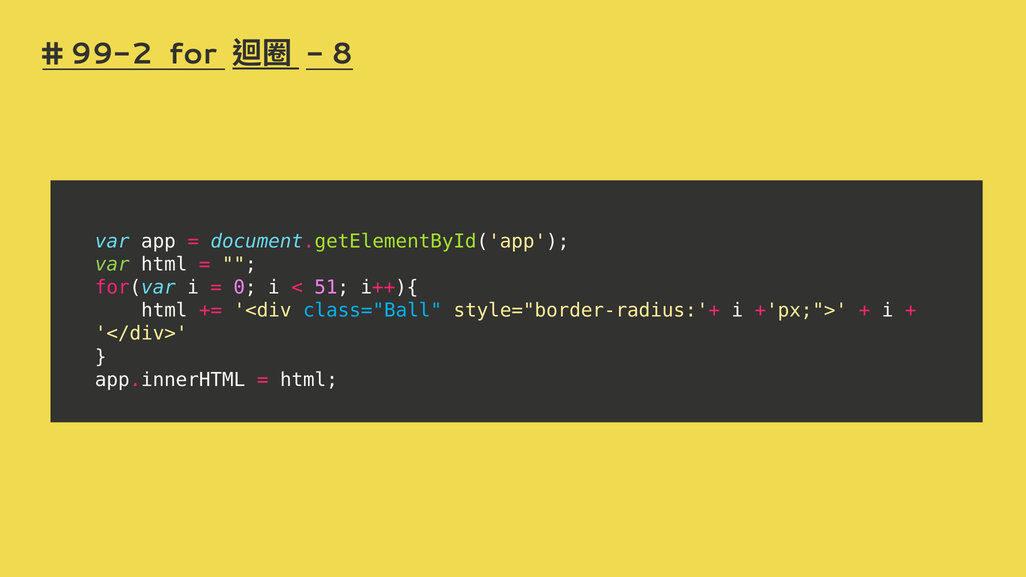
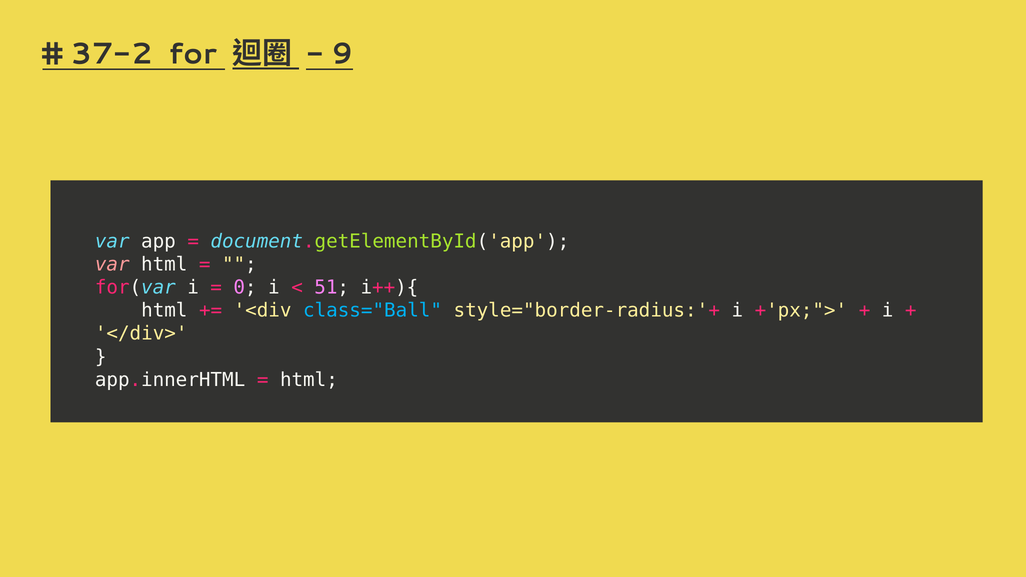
99-2: 99-2 -> 37-2 (112, 54)
8: 8 -> 9 (342, 54)
var colour: light green -> pink (112, 264)
